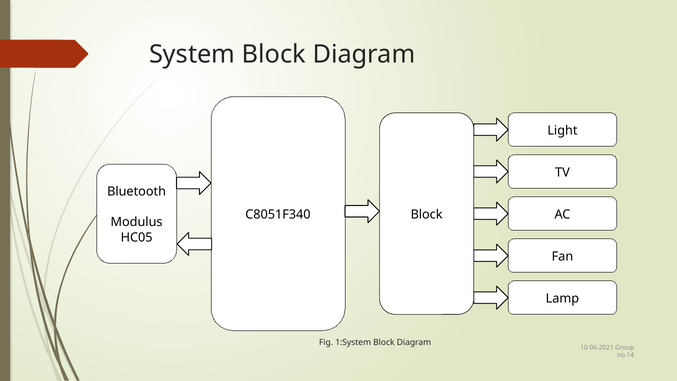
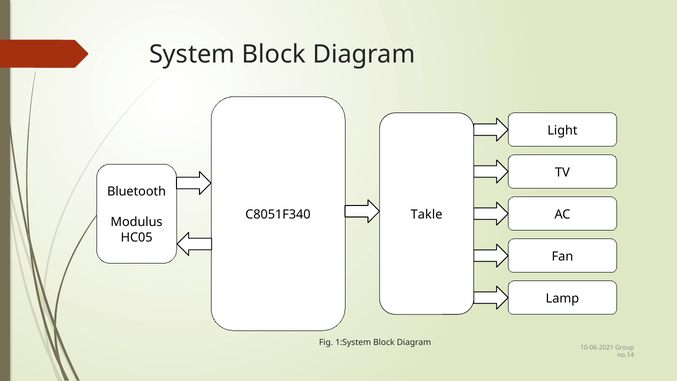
Block: Block -> Takle (427, 214)
